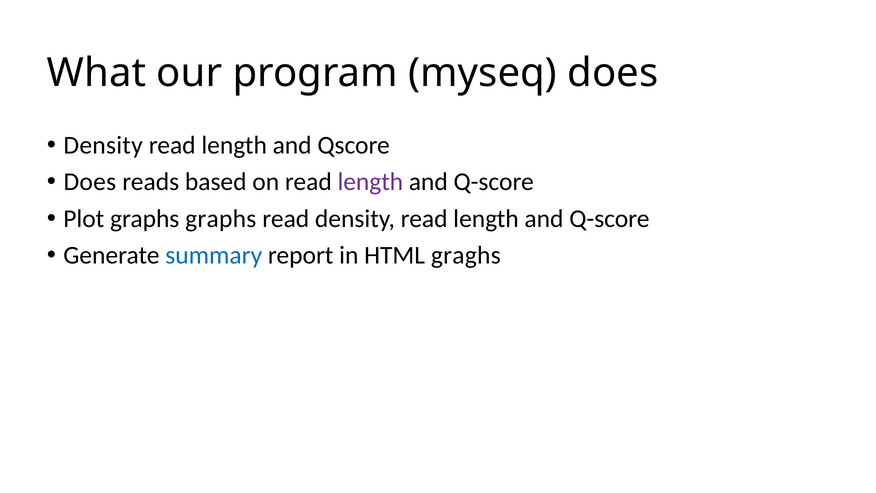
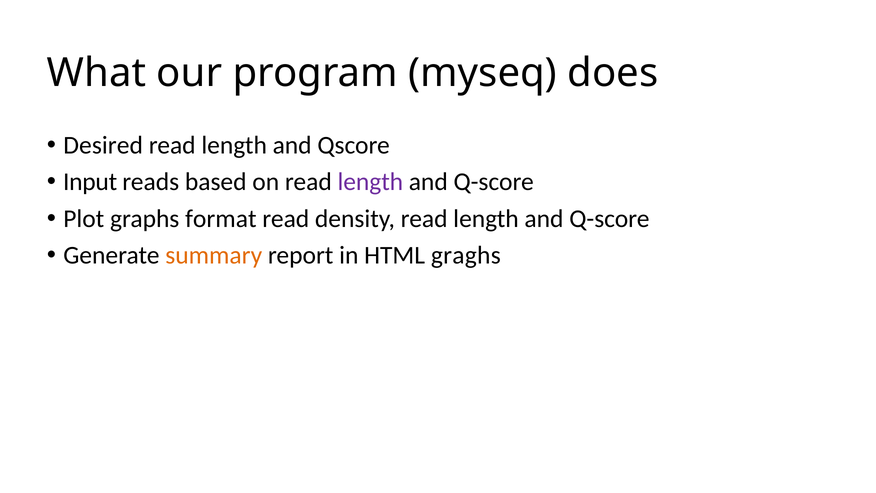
Density: Density -> Desired (103, 145)
Does: Does -> Input (90, 182)
graphs graphs: graphs -> format (221, 219)
summary colour: blue -> orange (214, 255)
